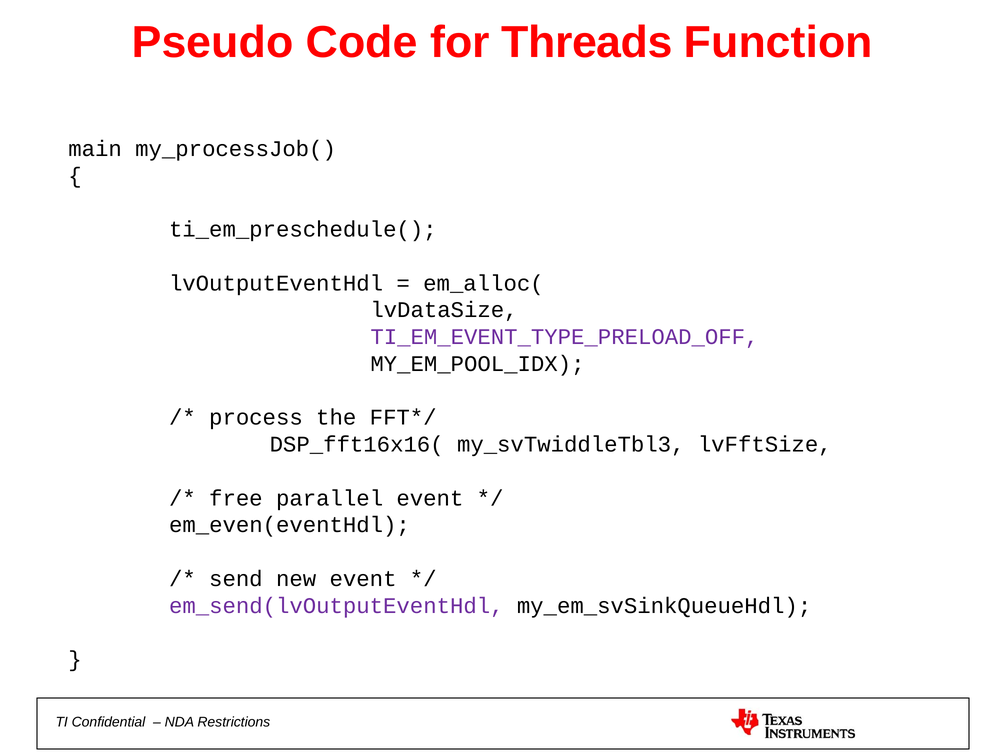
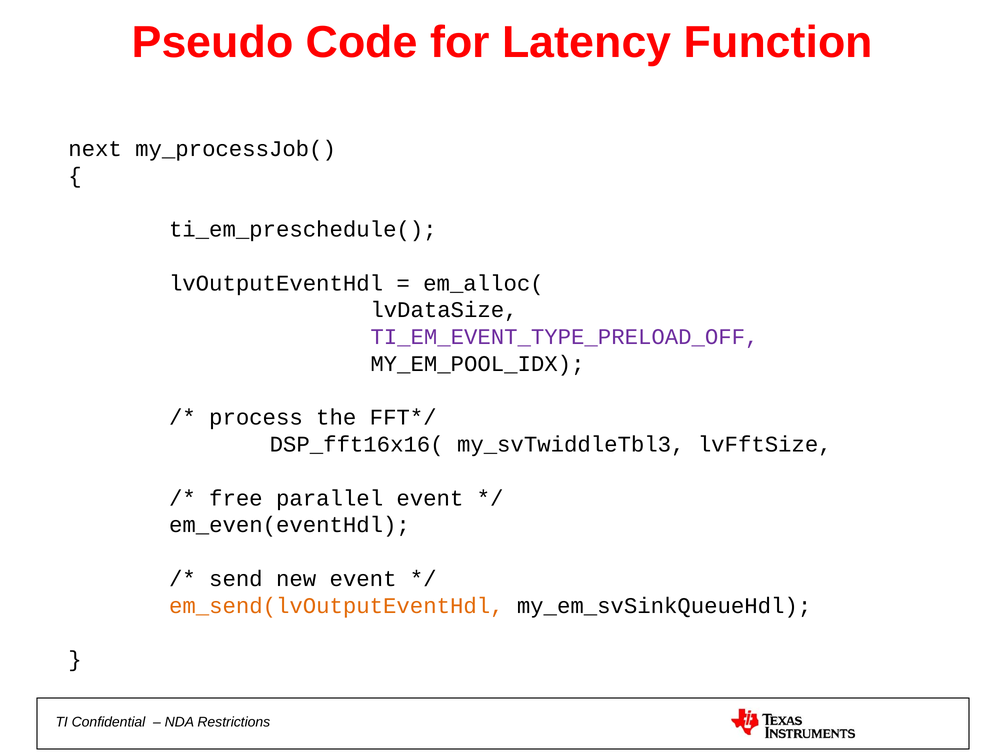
Threads: Threads -> Latency (587, 42)
main: main -> next (95, 149)
em_send(lvOutputEventHdl colour: purple -> orange (336, 605)
